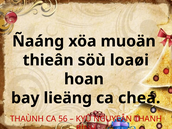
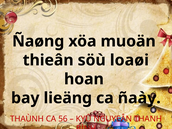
Ñaáng: Ñaáng -> Ñaøng (38, 41)
cheá: cheá -> ñaày (139, 98)
